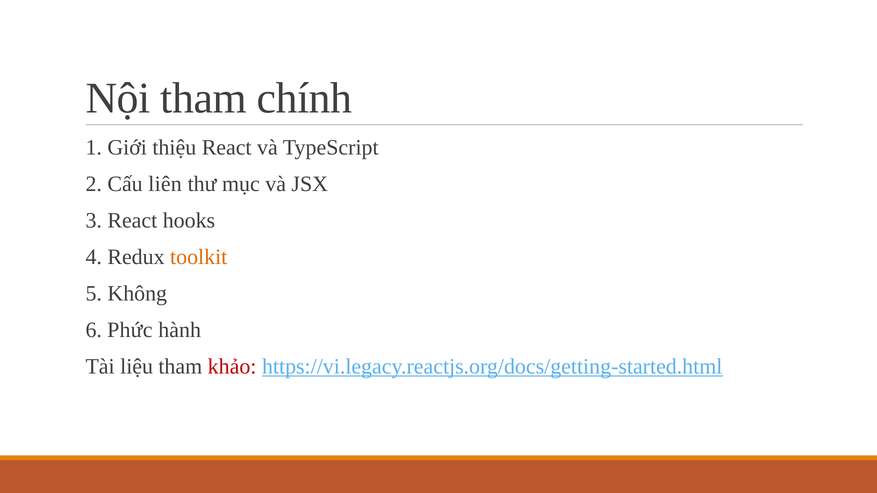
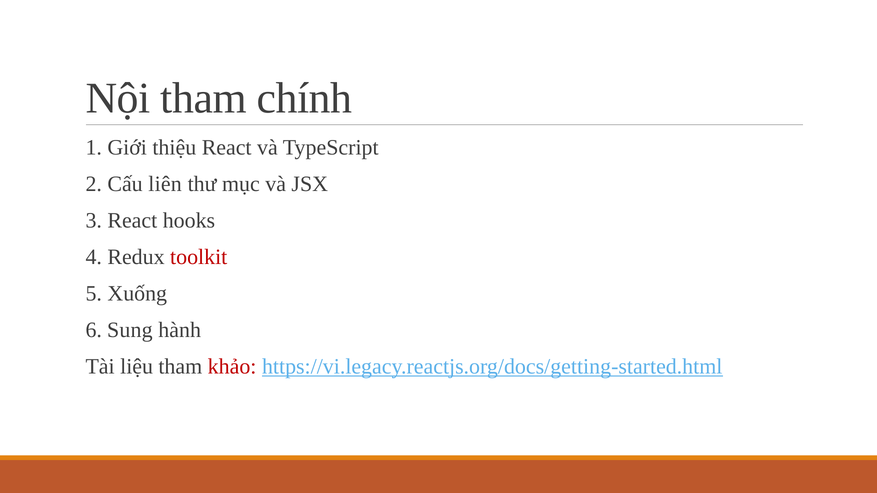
toolkit colour: orange -> red (199, 257)
Không: Không -> Xuống (137, 294)
Phức: Phức -> Sung (130, 330)
